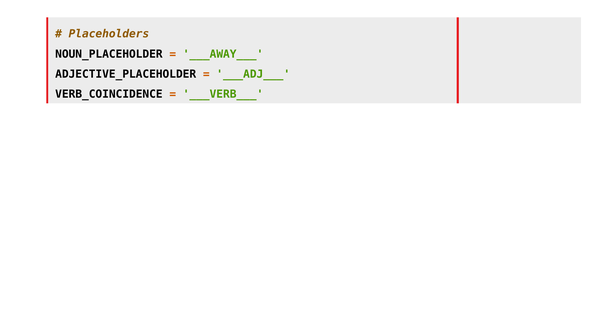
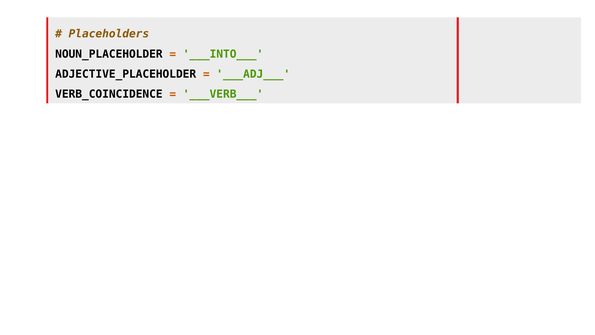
___AWAY___: ___AWAY___ -> ___INTO___ (223, 54)
